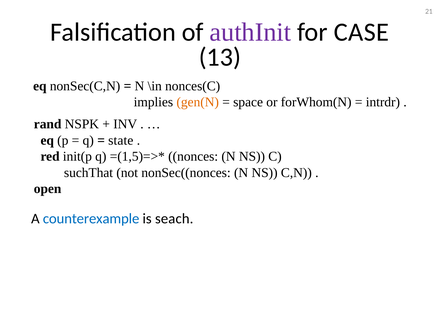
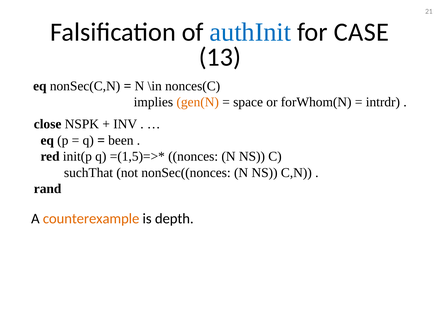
authInit colour: purple -> blue (250, 32)
rand: rand -> close (48, 124)
state: state -> been (121, 140)
open: open -> rand (48, 189)
counterexample colour: blue -> orange (91, 219)
seach: seach -> depth (174, 219)
